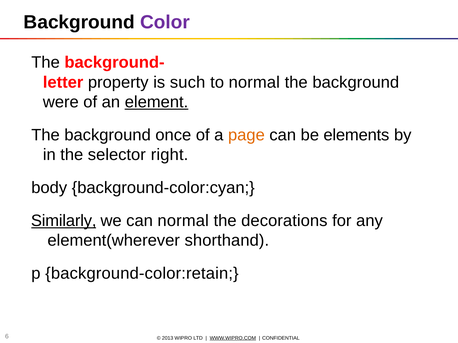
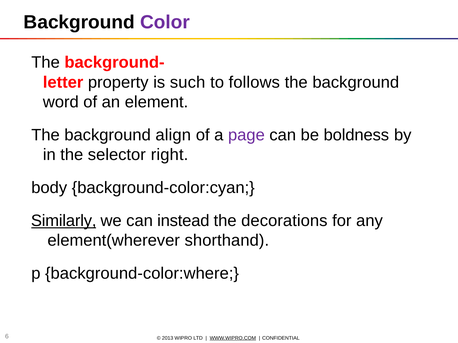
to normal: normal -> follows (254, 82)
were: were -> word (61, 102)
element underline: present -> none (157, 102)
once: once -> align (173, 135)
page colour: orange -> purple (246, 135)
elements: elements -> boldness (356, 135)
can normal: normal -> instead (183, 221)
background-color:retain: background-color:retain -> background-color:where (142, 274)
